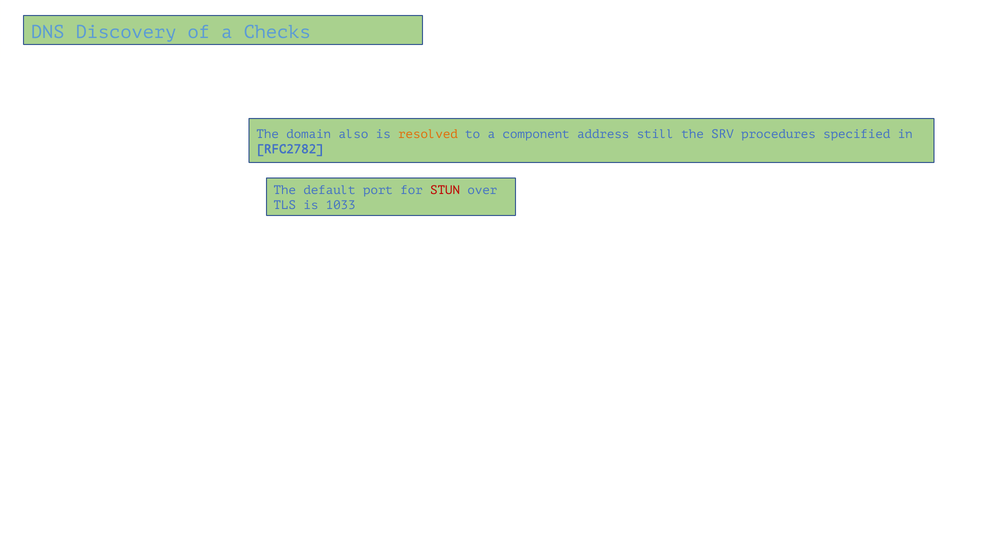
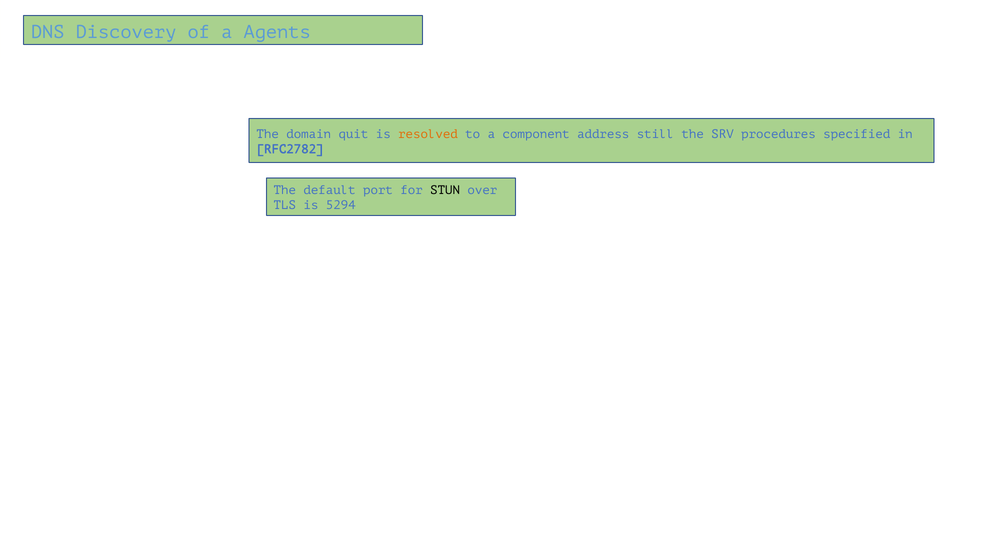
Checks: Checks -> Agents (277, 32)
also: also -> quit (353, 134)
STUN colour: red -> black (445, 190)
1033: 1033 -> 5294 (341, 205)
